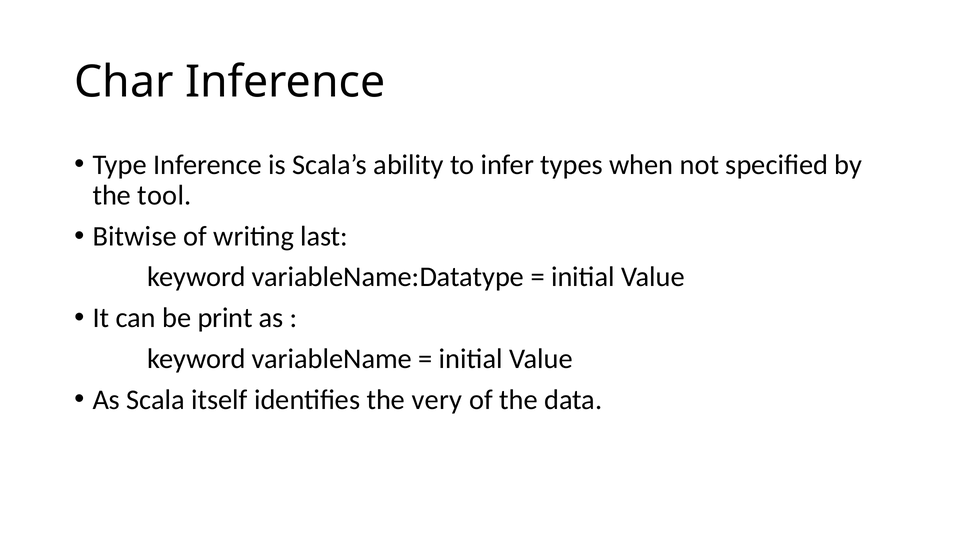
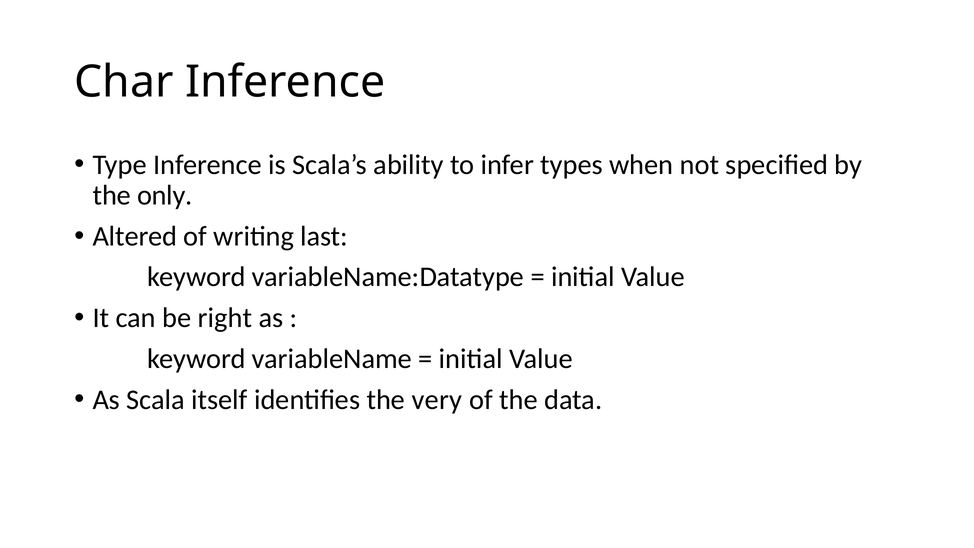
tool: tool -> only (165, 195)
Bitwise: Bitwise -> Altered (135, 236)
print: print -> right (225, 318)
